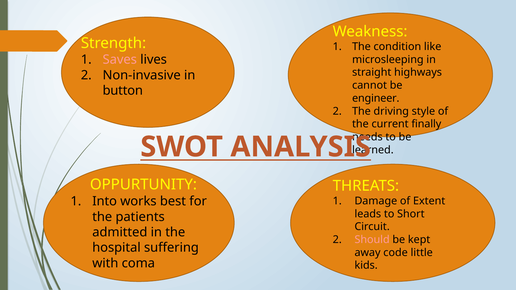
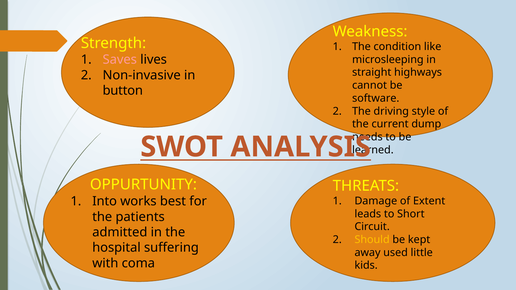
engineer: engineer -> software (376, 98)
finally: finally -> dump (426, 124)
Should colour: pink -> yellow (372, 240)
code: code -> used (396, 253)
